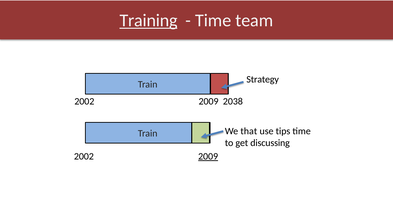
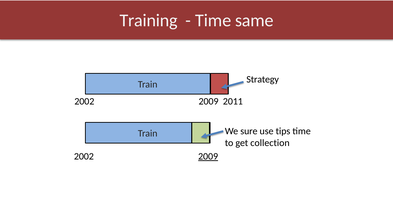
Training underline: present -> none (149, 20)
team: team -> same (254, 20)
2038: 2038 -> 2011 (233, 102)
that: that -> sure (249, 131)
discussing: discussing -> collection (270, 143)
